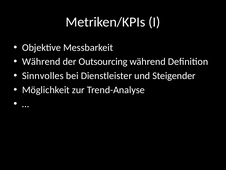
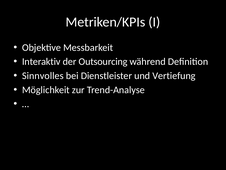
Während: Während -> Interaktiv (41, 61)
Steigender: Steigender -> Vertiefung (174, 76)
